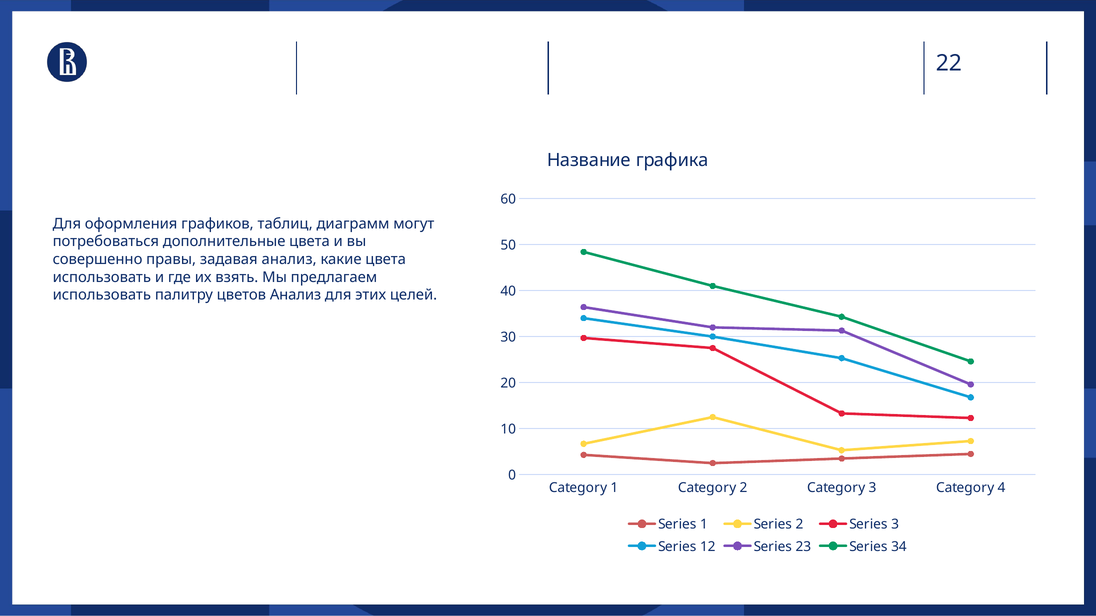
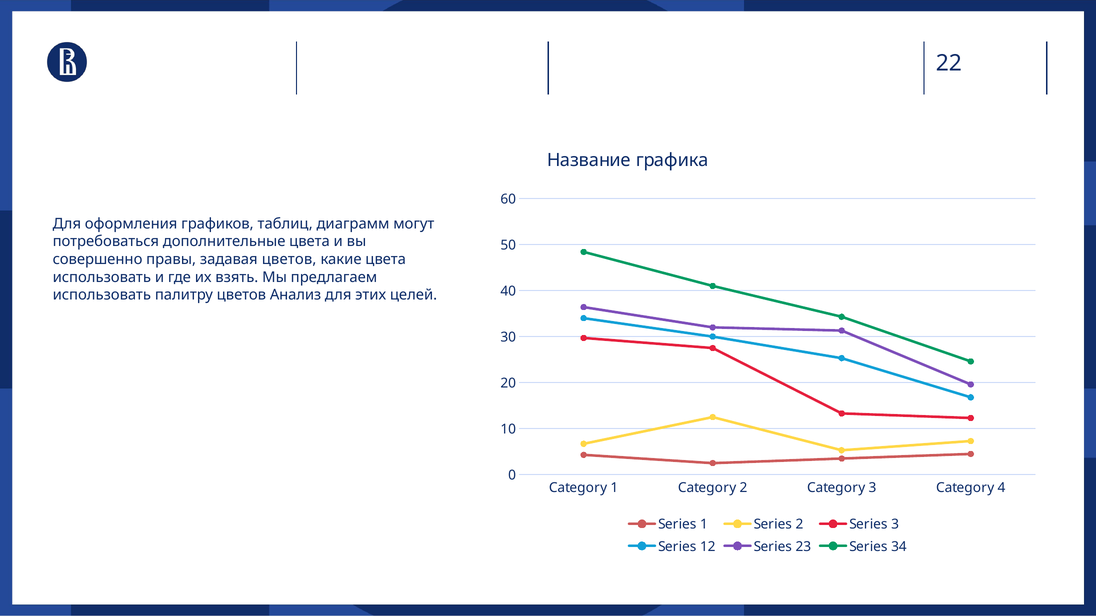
задавая анализ: анализ -> цветов (289, 260)
